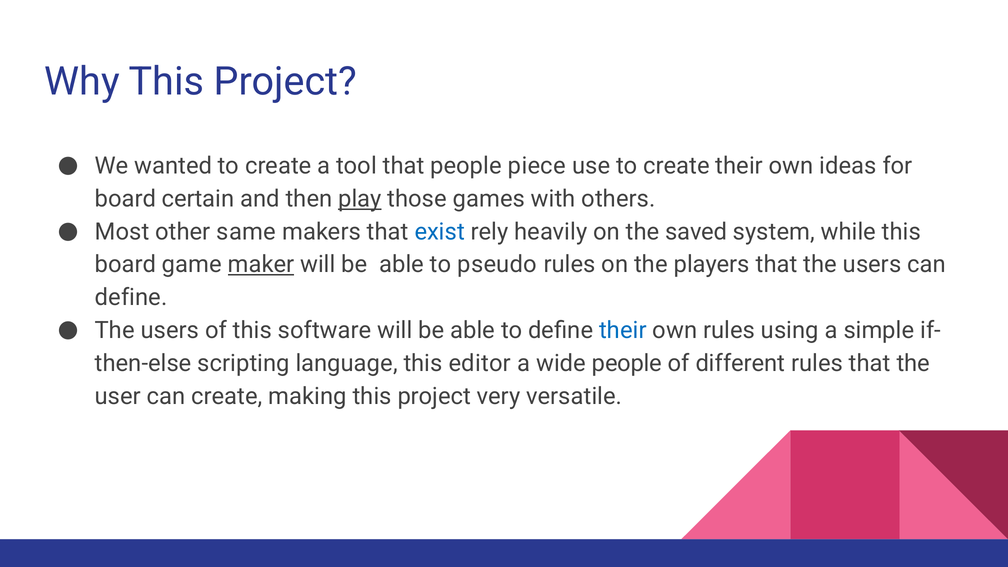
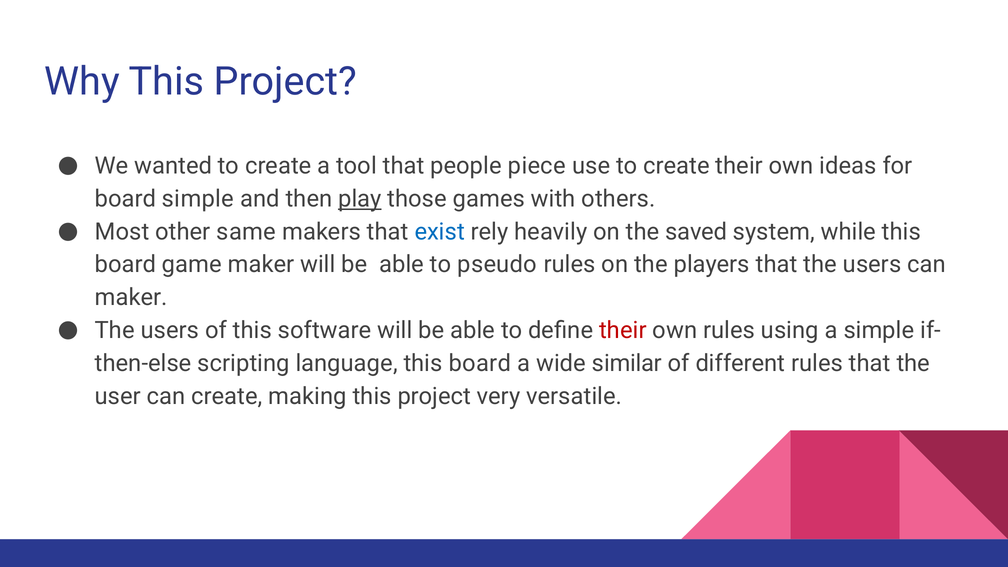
board certain: certain -> simple (198, 199)
maker underline: present -> none (261, 265)
define: define -> maker (131, 298)
their colour: blue -> red (623, 330)
language this editor: editor -> board (480, 363)
wide people: people -> similar (627, 363)
